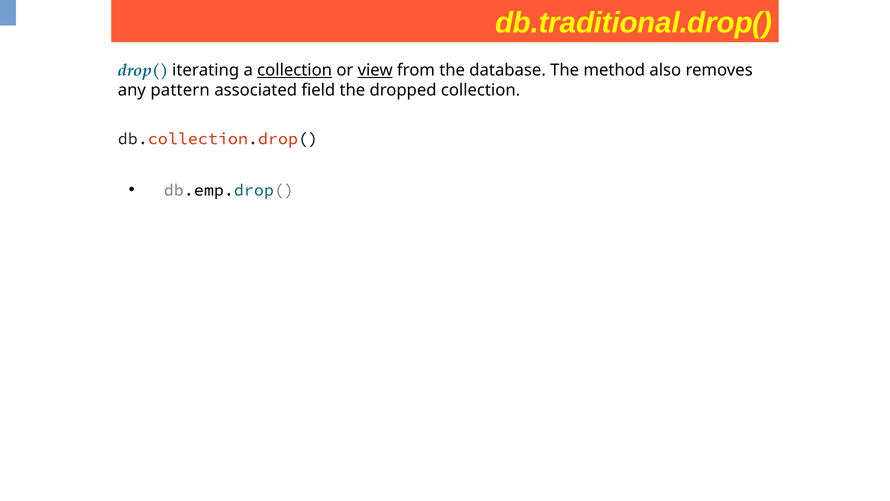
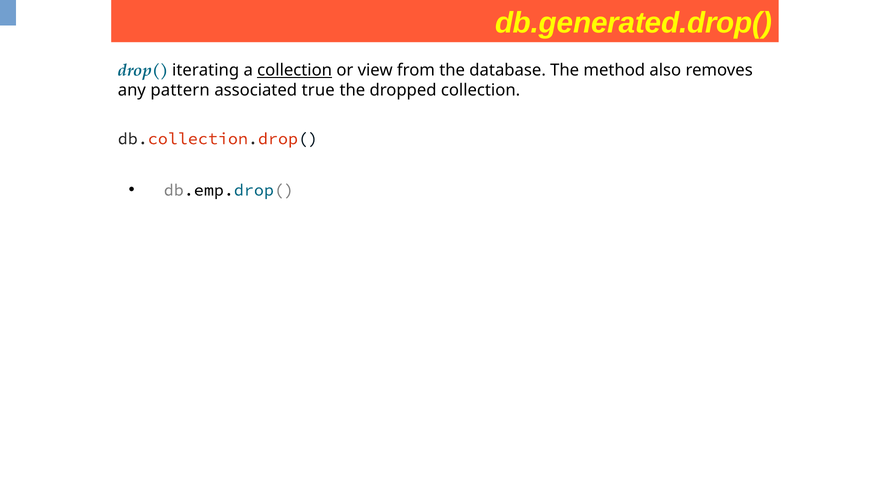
db.traditional.drop(: db.traditional.drop( -> db.generated.drop( (633, 23)
view underline: present -> none (375, 70)
field: field -> true (318, 90)
